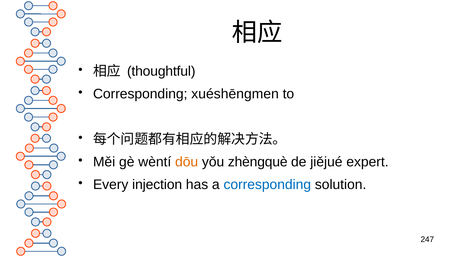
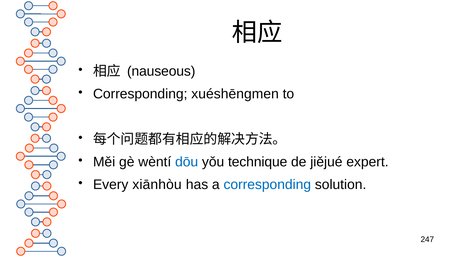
thoughtful: thoughtful -> nauseous (161, 71)
dōu colour: orange -> blue (187, 162)
zhèngquè: zhèngquè -> technique (258, 162)
injection: injection -> xiānhòu (157, 185)
